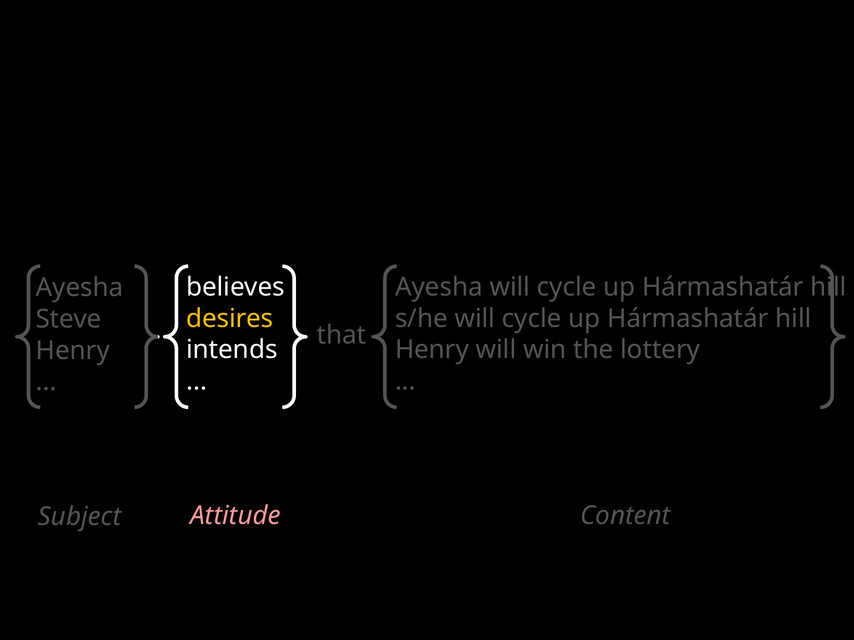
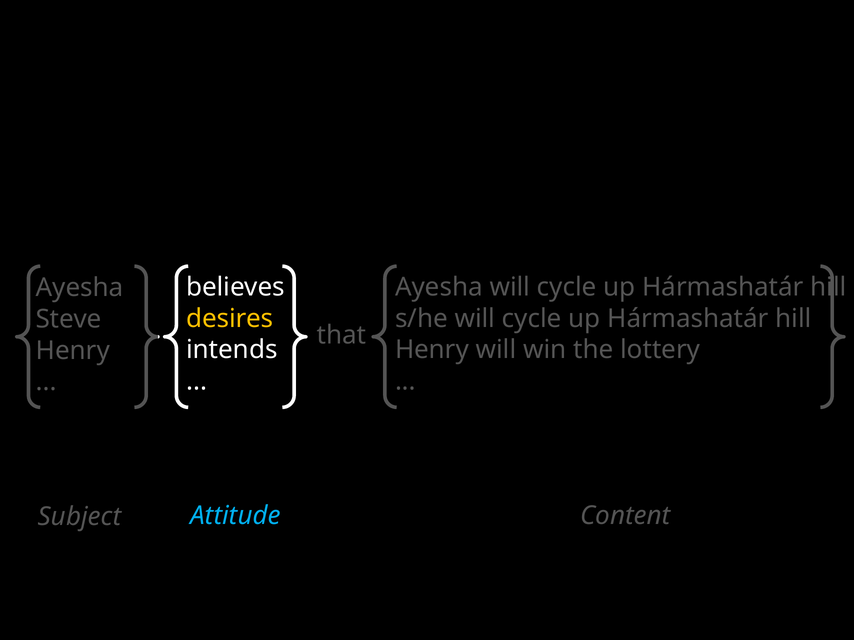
Attitude colour: pink -> light blue (235, 516)
